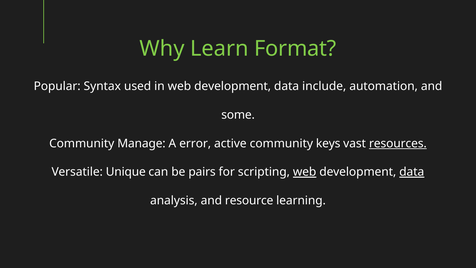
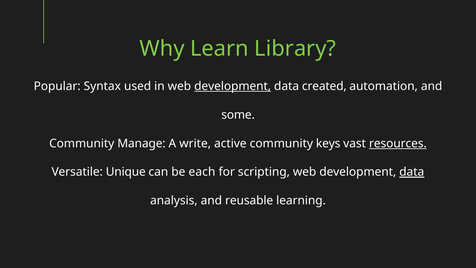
Format: Format -> Library (295, 49)
development underline: none -> present (233, 86)
include: include -> created (324, 86)
error: error -> write (195, 143)
pairs: pairs -> each (202, 172)
web underline: present -> none (305, 172)
resource: resource -> reusable (249, 200)
